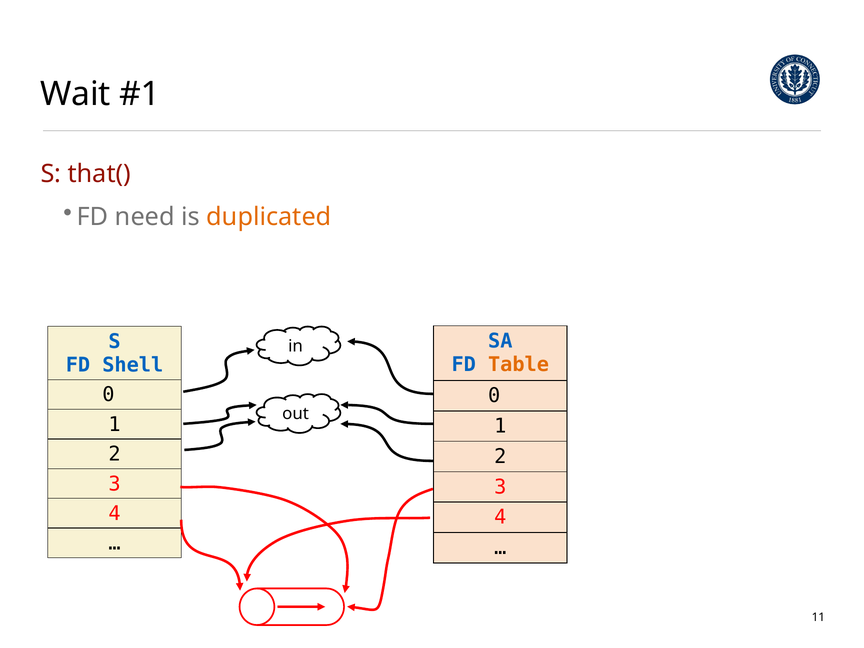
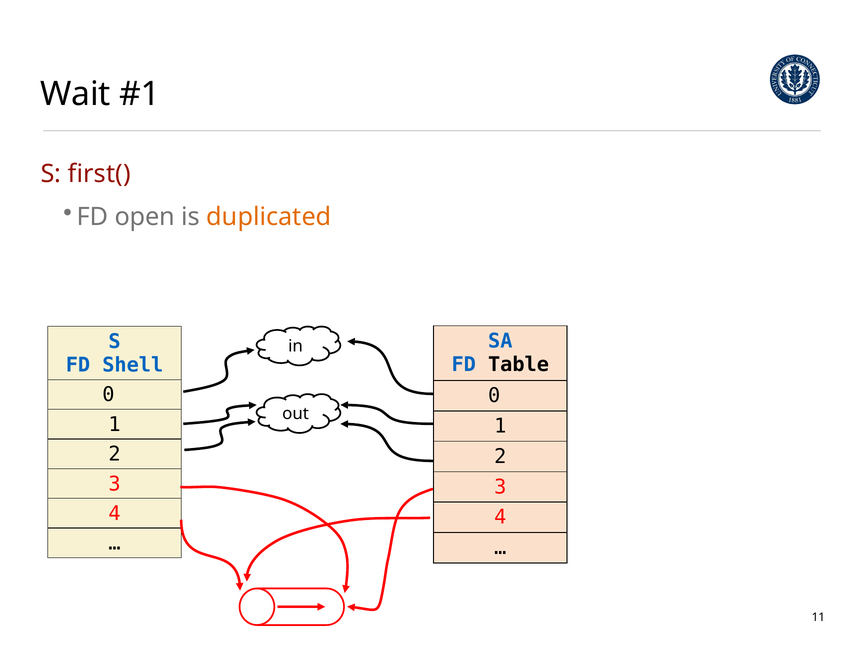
that(: that( -> first( (99, 174)
need: need -> open (145, 217)
Table colour: orange -> black (519, 365)
